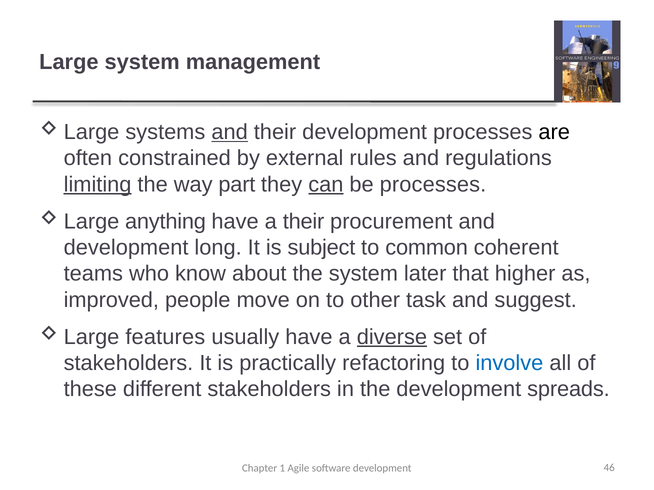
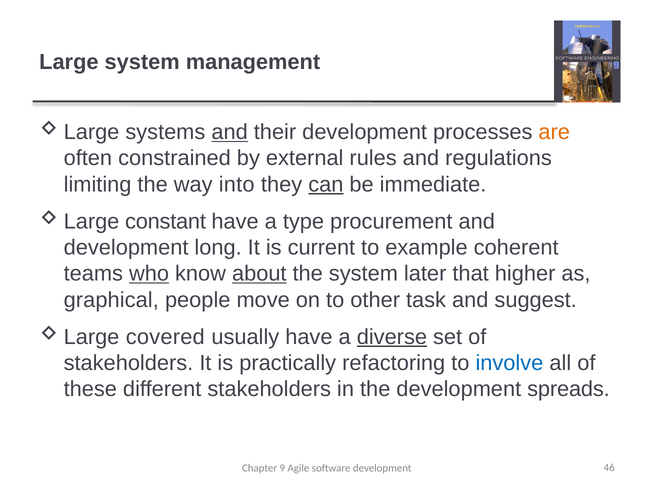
are colour: black -> orange (554, 132)
limiting underline: present -> none (98, 185)
part: part -> into (237, 185)
be processes: processes -> immediate (433, 185)
anything: anything -> constant (165, 222)
a their: their -> type (304, 222)
subject: subject -> current (321, 248)
common: common -> example (427, 248)
who underline: none -> present (149, 274)
about underline: none -> present (259, 274)
improved: improved -> graphical (111, 300)
features: features -> covered (165, 337)
1: 1 -> 9 (282, 468)
